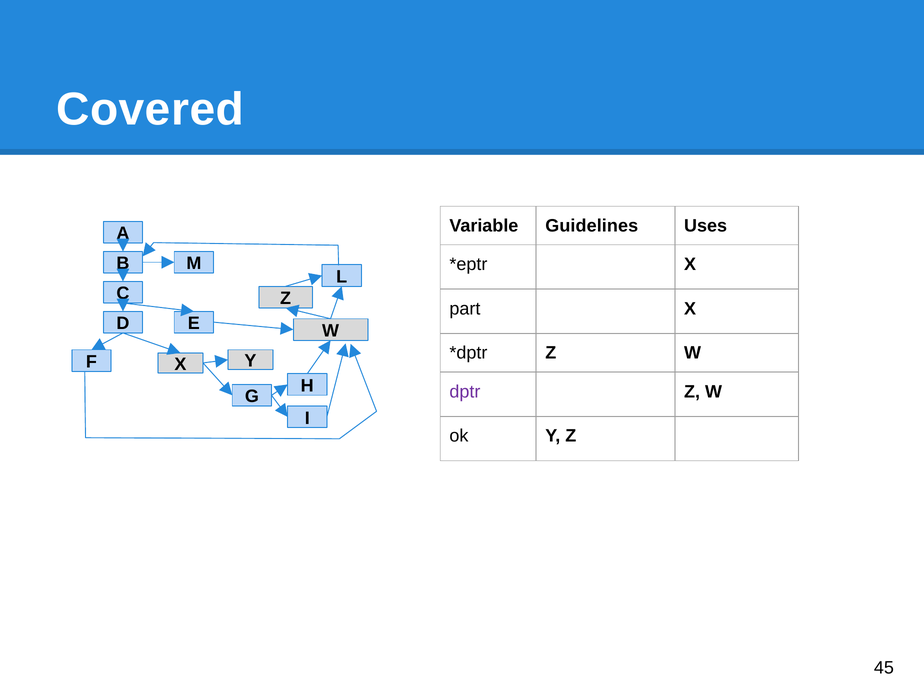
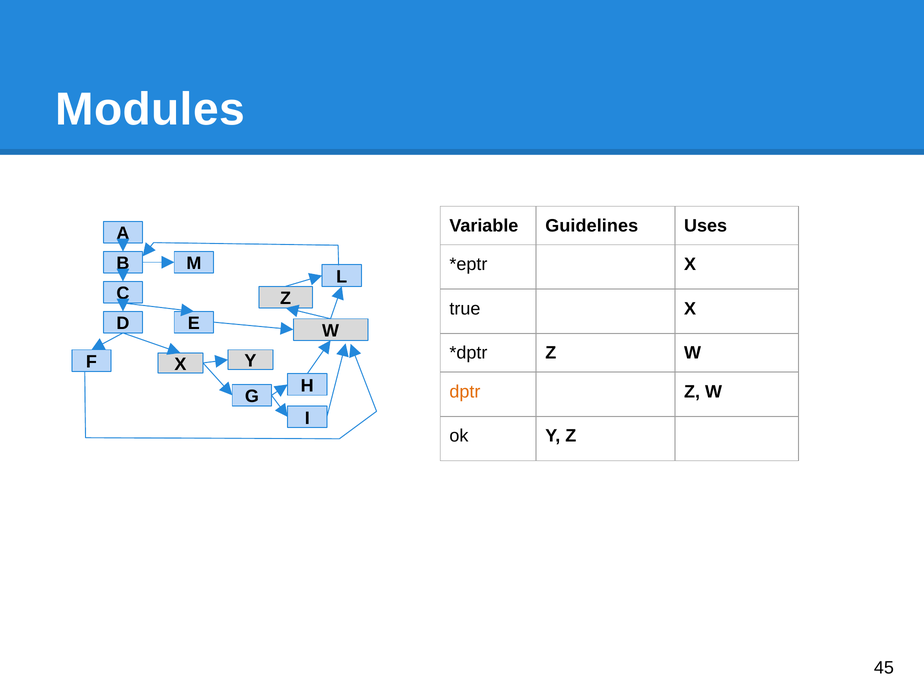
Covered: Covered -> Modules (150, 110)
part: part -> true (465, 309)
dptr colour: purple -> orange (465, 392)
